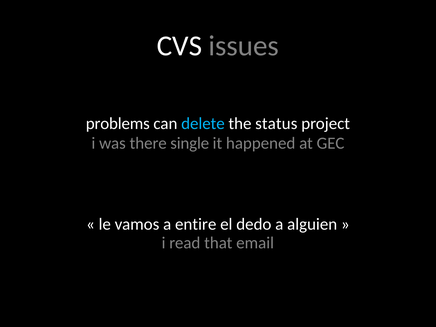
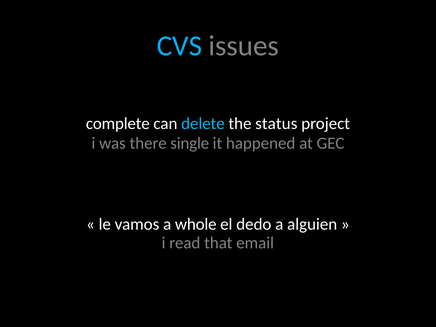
CVS colour: white -> light blue (179, 46)
problems: problems -> complete (118, 124)
entire: entire -> whole (196, 224)
